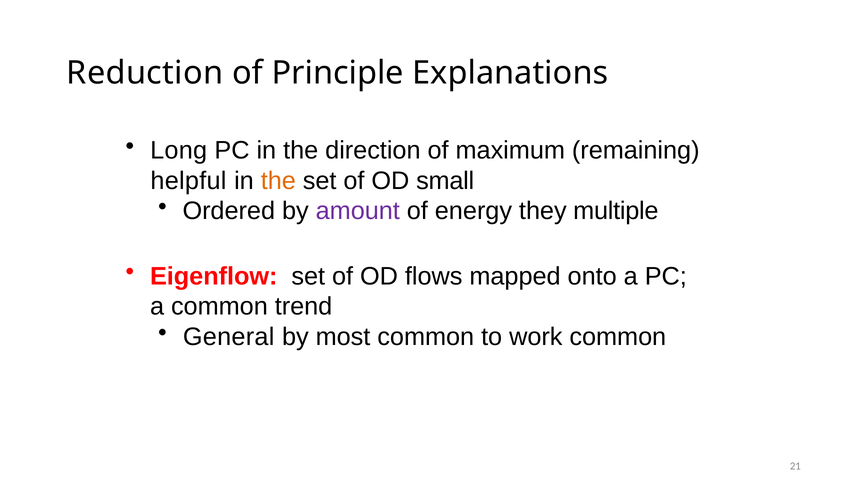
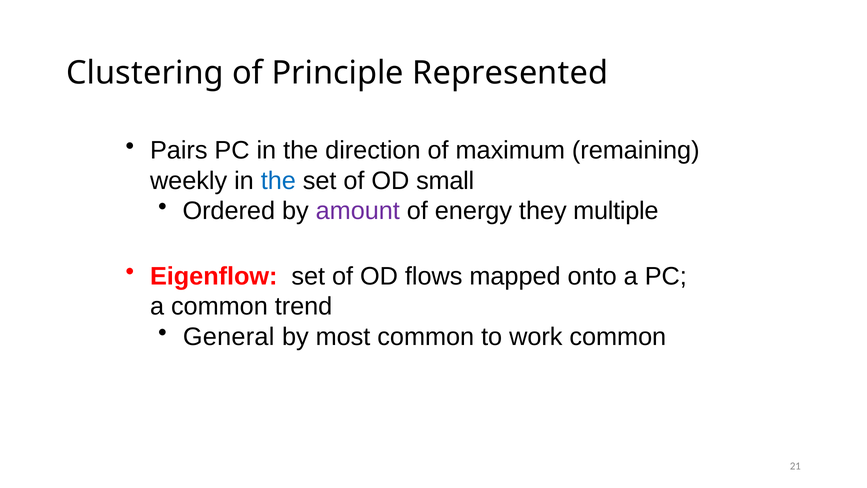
Reduction: Reduction -> Clustering (145, 73)
Explanations: Explanations -> Represented (510, 73)
Long: Long -> Pairs (179, 150)
helpful: helpful -> weekly (189, 181)
the colour: orange -> blue (278, 181)
